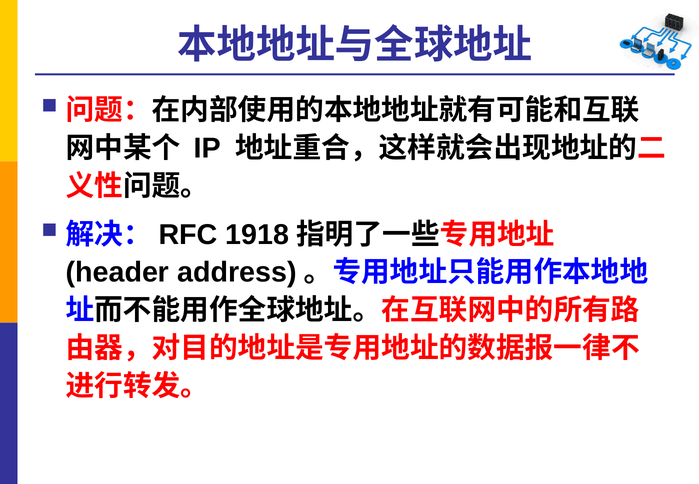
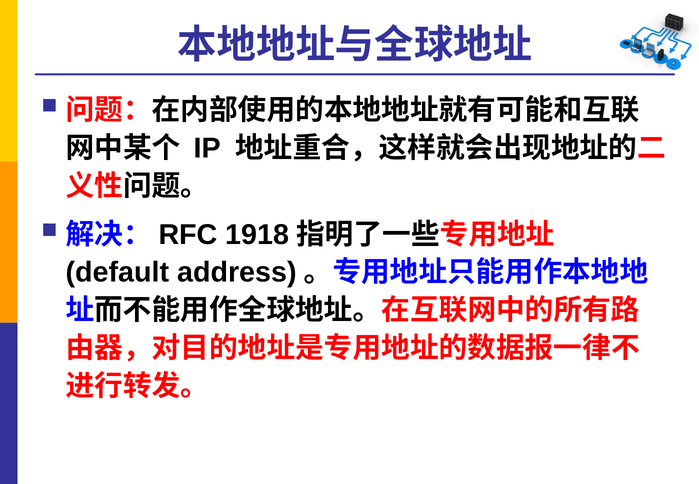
header: header -> default (117, 272)
